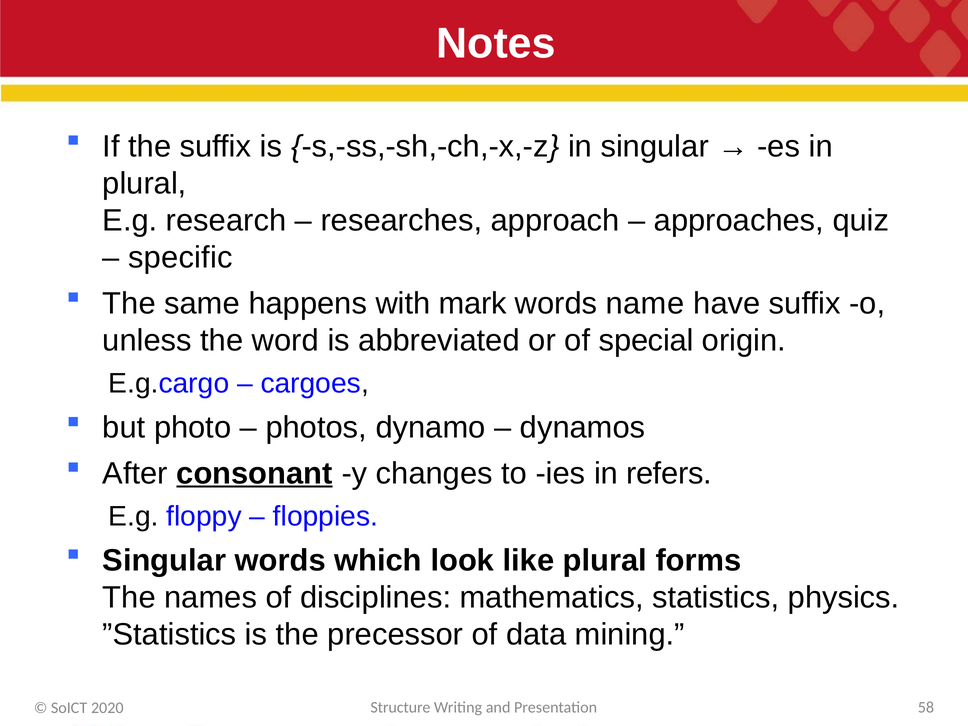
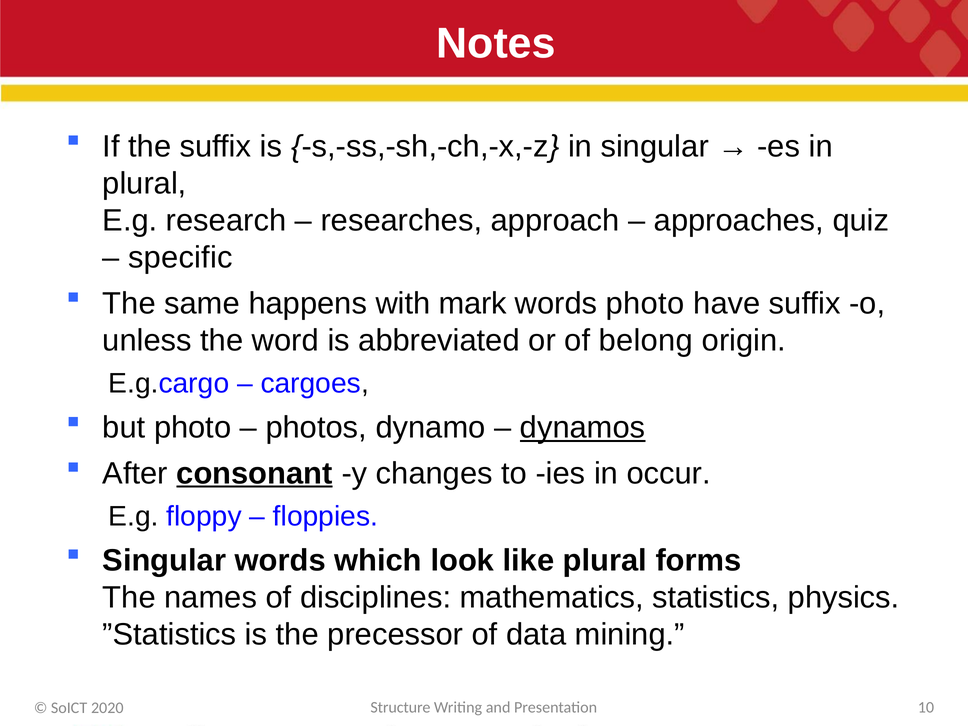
words name: name -> photo (645, 303)
special: special -> belong (646, 341)
dynamos underline: none -> present (583, 428)
refers: refers -> occur (669, 473)
58: 58 -> 10 (926, 708)
